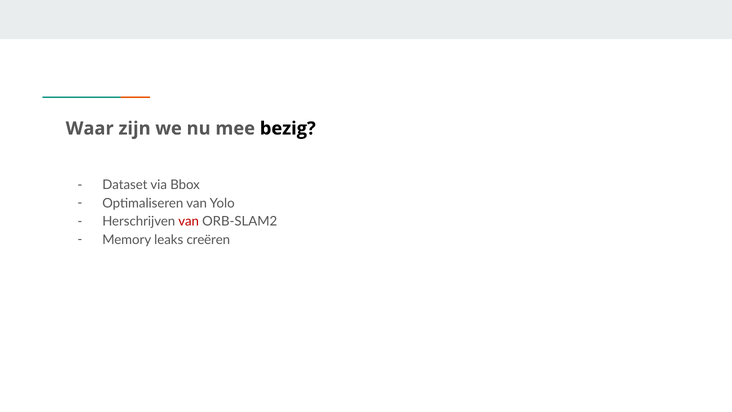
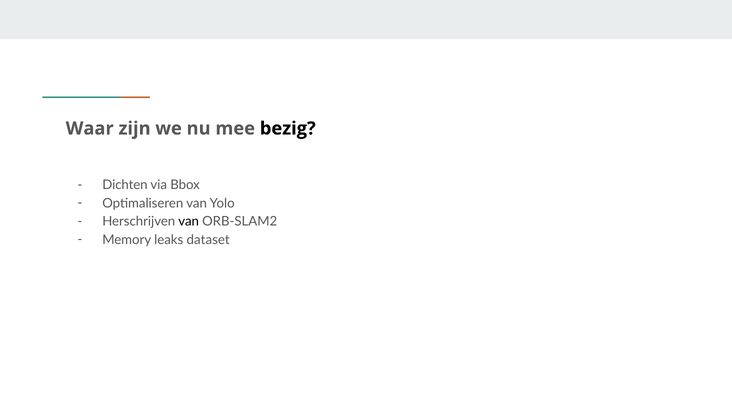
Dataset: Dataset -> Dichten (125, 185)
van colour: red -> black (189, 221)
creëren: creëren -> dataset (208, 240)
